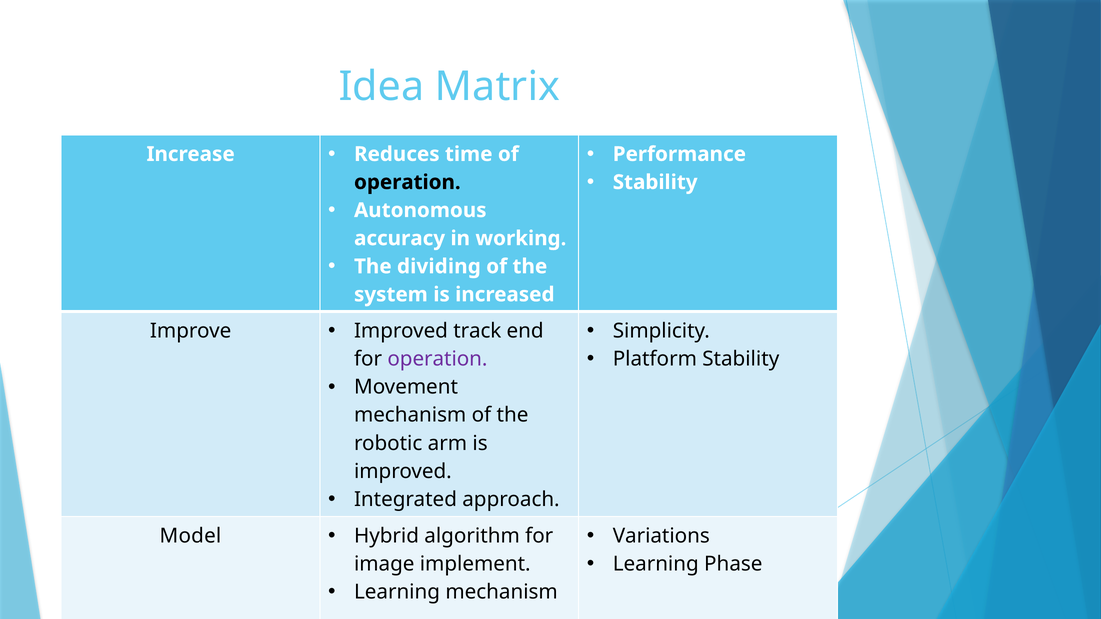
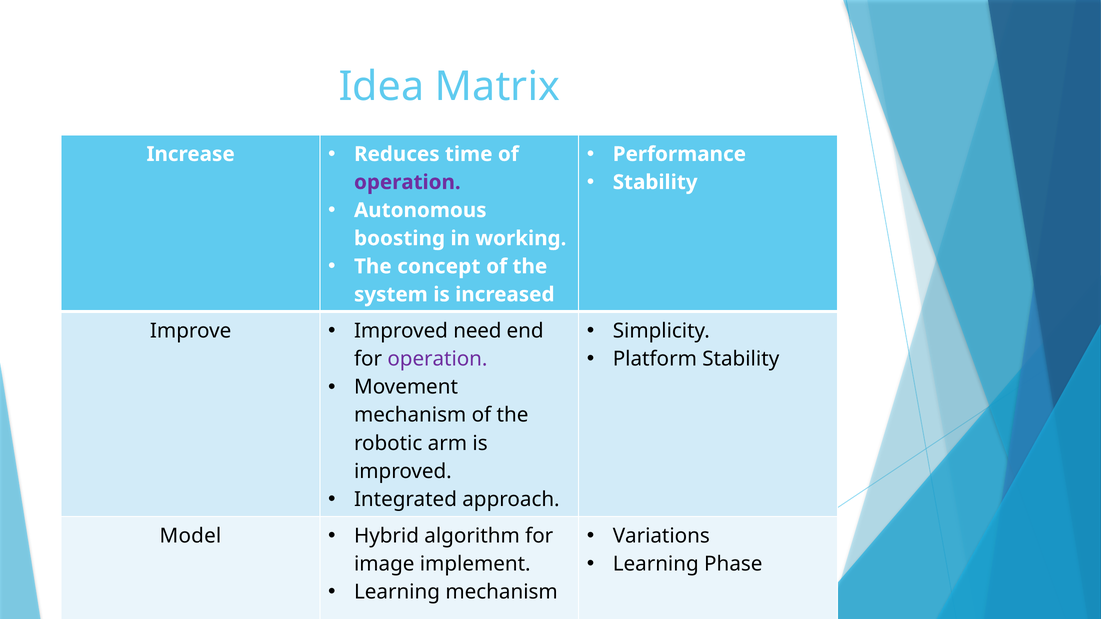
operation colour: black -> purple (407, 182)
accuracy: accuracy -> boosting (400, 239)
dividing: dividing -> concept (439, 267)
track: track -> need (477, 331)
